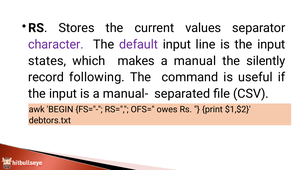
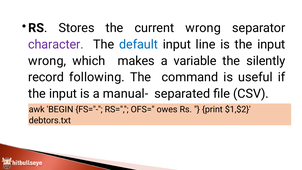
current values: values -> wrong (203, 28)
default colour: purple -> blue (139, 44)
states: states -> wrong (47, 61)
manual: manual -> variable (195, 61)
